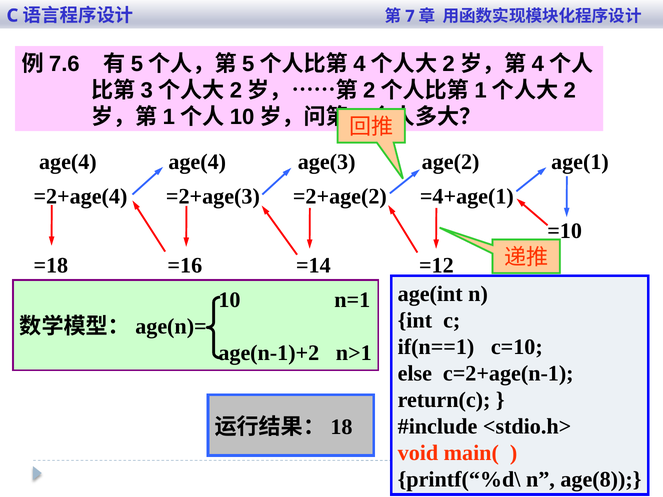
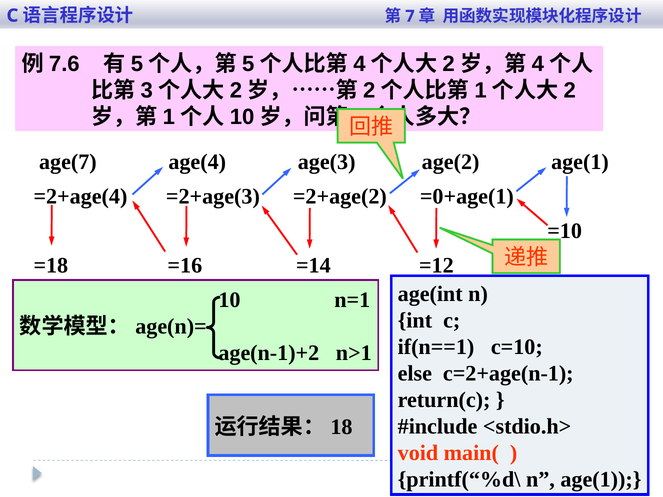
age(4: age(4 -> age(7 (68, 162)
=4+age(1: =4+age(1 -> =0+age(1 (467, 197)
n age(8: age(8 -> age(1 (601, 480)
